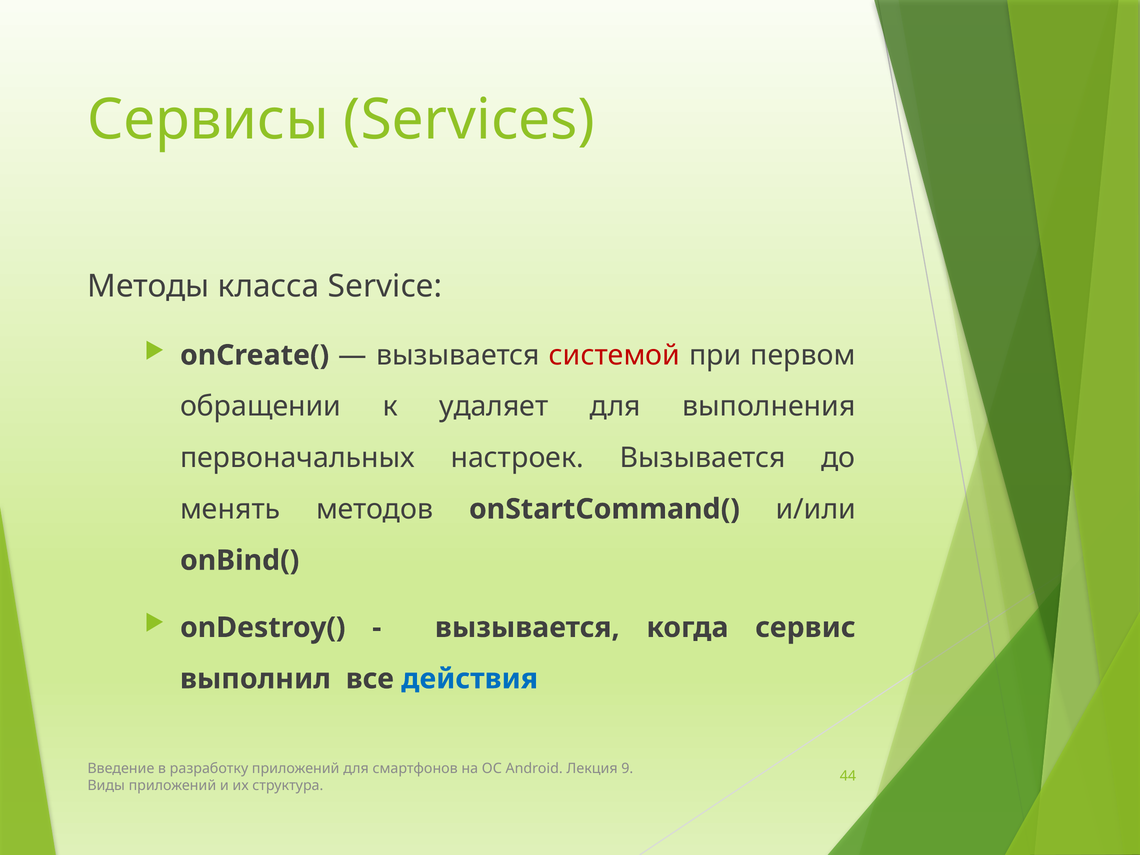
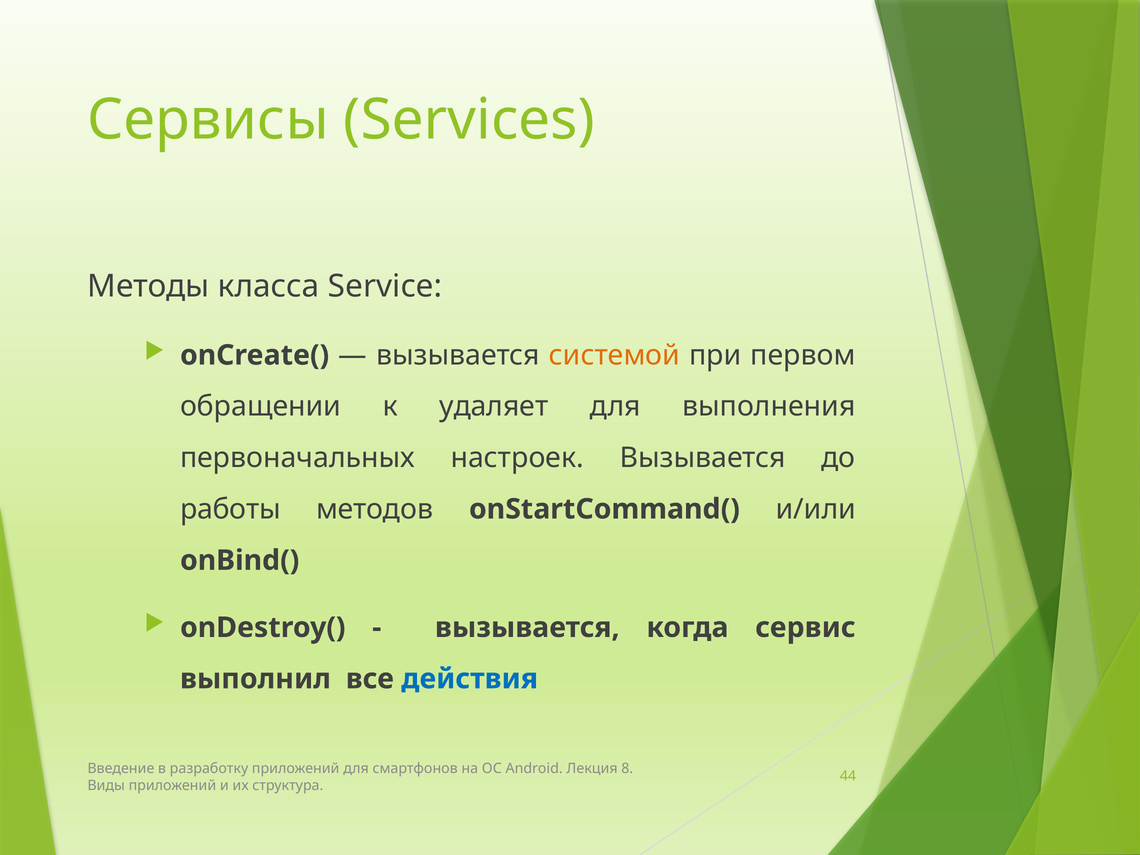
системой colour: red -> orange (614, 355)
менять: менять -> работы (230, 509)
9: 9 -> 8 (627, 768)
